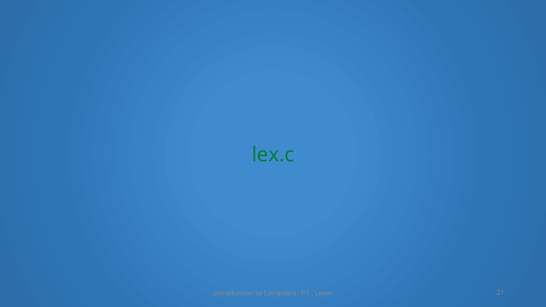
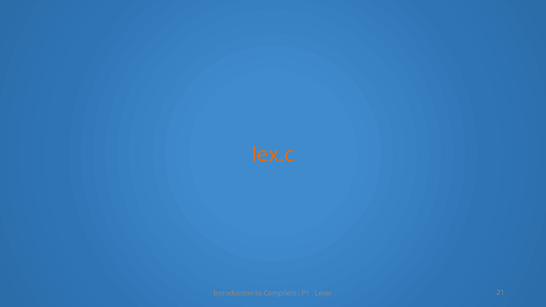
lex.c colour: green -> orange (273, 155)
